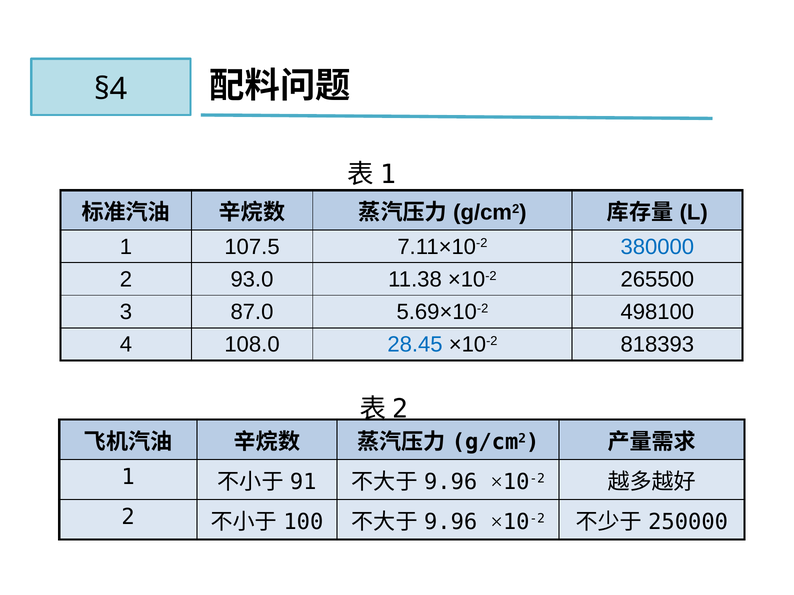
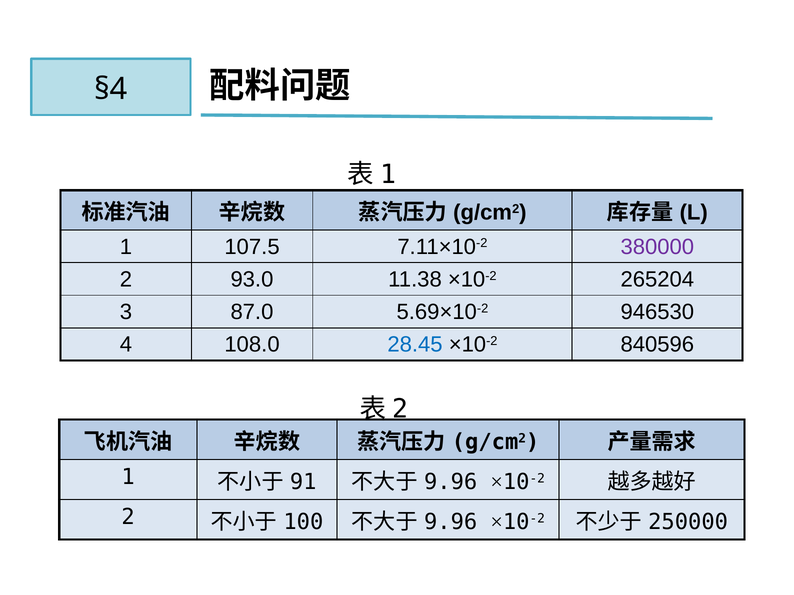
380000 colour: blue -> purple (657, 247)
265500: 265500 -> 265204 (657, 280)
498100: 498100 -> 946530 (657, 312)
818393: 818393 -> 840596 (657, 345)
